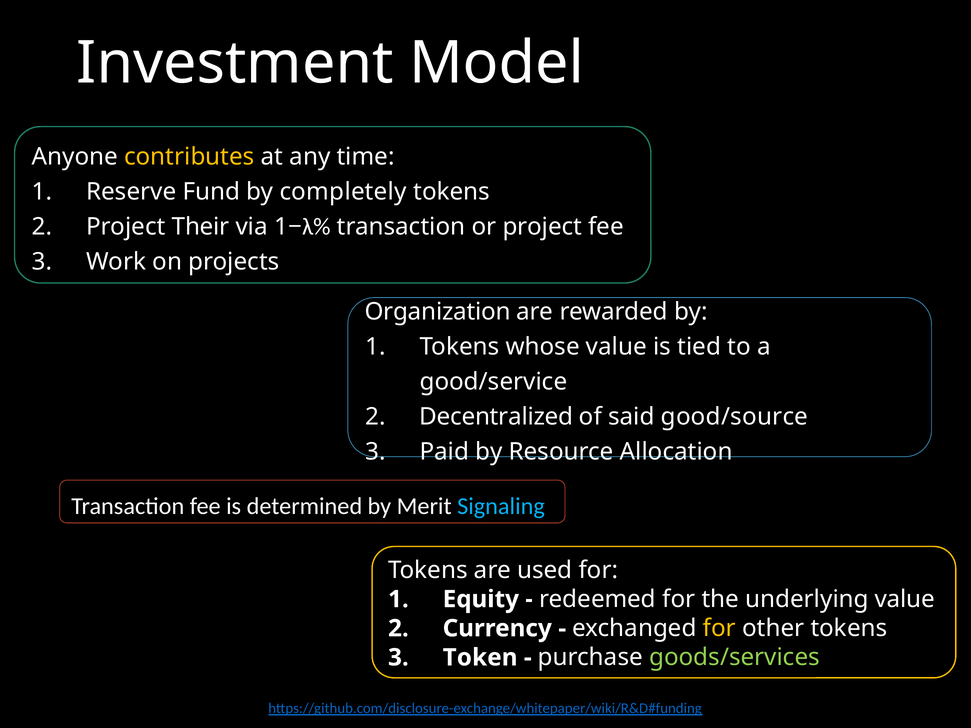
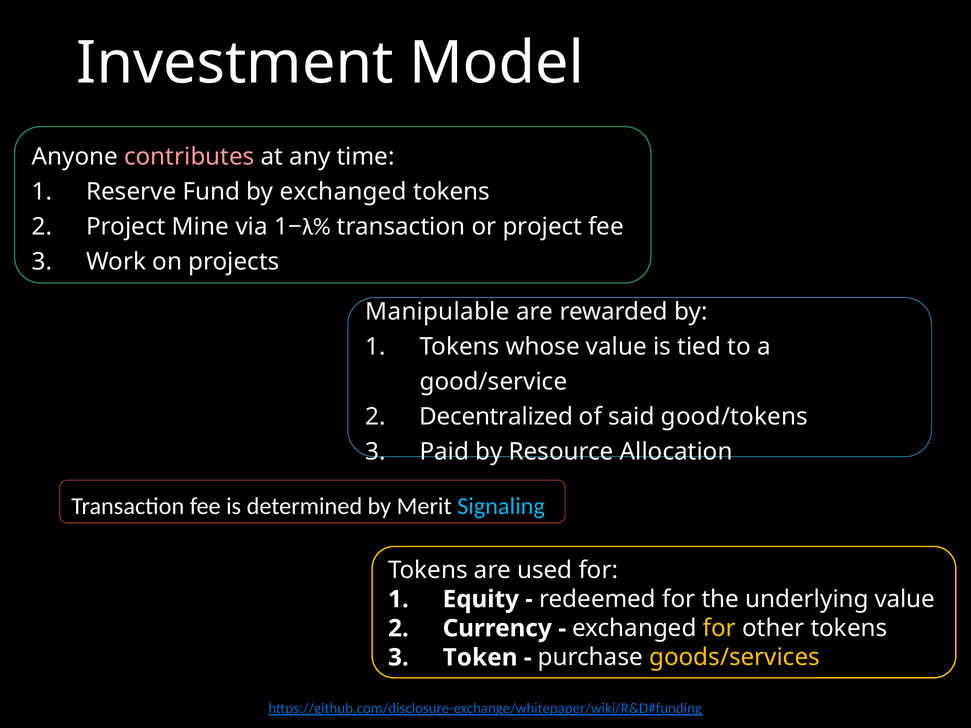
contributes colour: yellow -> pink (189, 157)
by completely: completely -> exchanged (343, 192)
Their: Their -> Mine (200, 227)
Organization: Organization -> Manipulable (437, 312)
good/source: good/source -> good/tokens (735, 417)
goods/services colour: light green -> yellow (735, 658)
